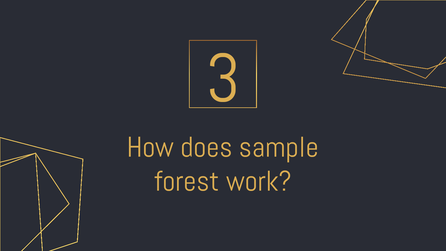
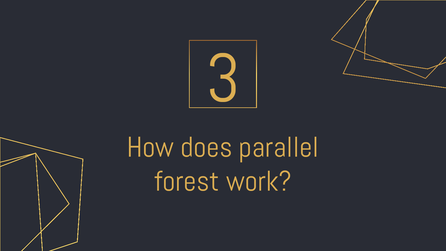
sample: sample -> parallel (279, 147)
